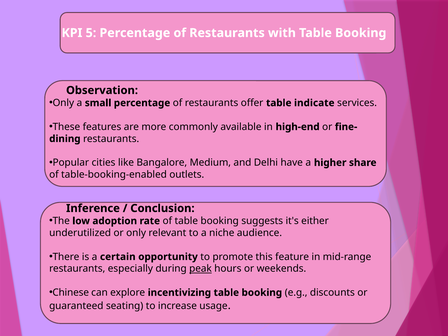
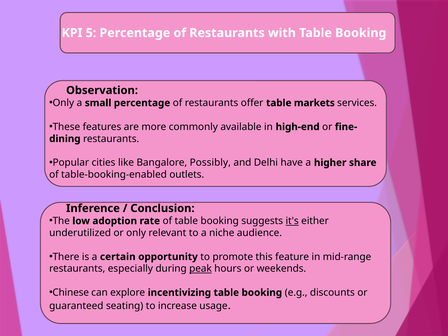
indicate: indicate -> markets (314, 103)
Medium: Medium -> Possibly (210, 163)
it's underline: none -> present (292, 221)
